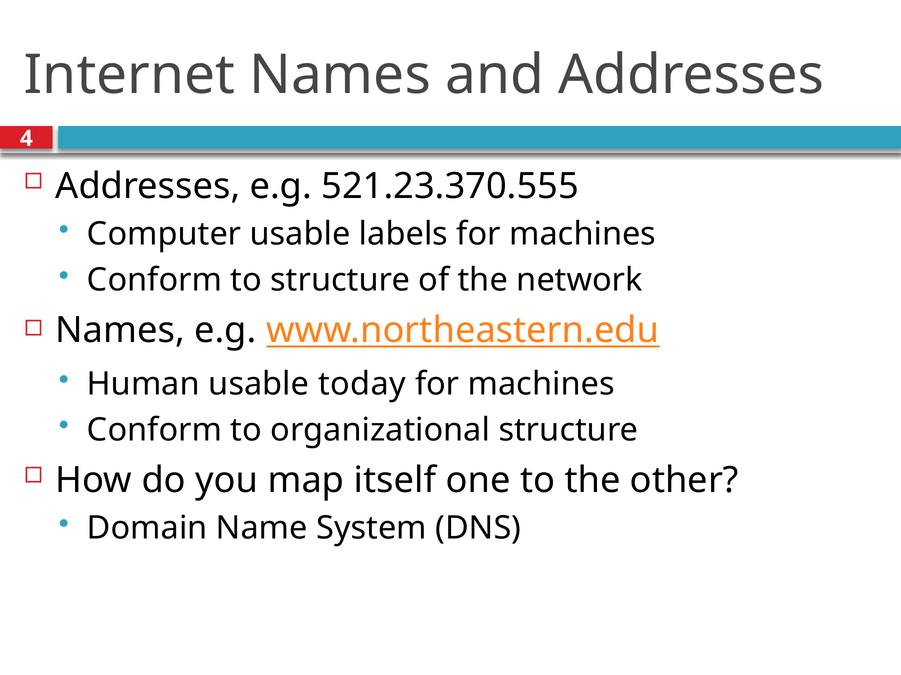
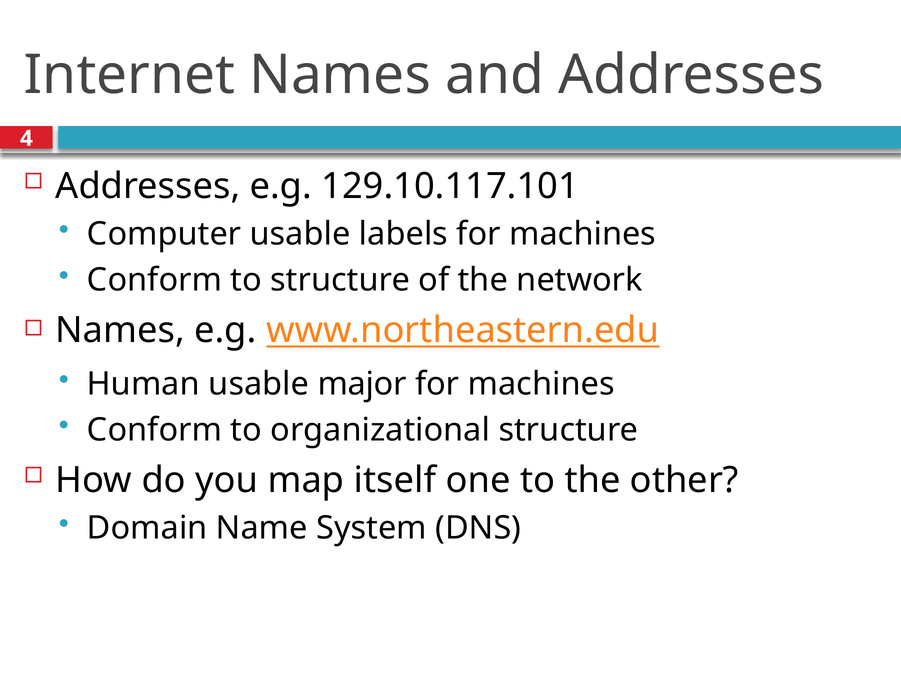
521.23.370.555: 521.23.370.555 -> 129.10.117.101 (450, 186)
today: today -> major (362, 384)
